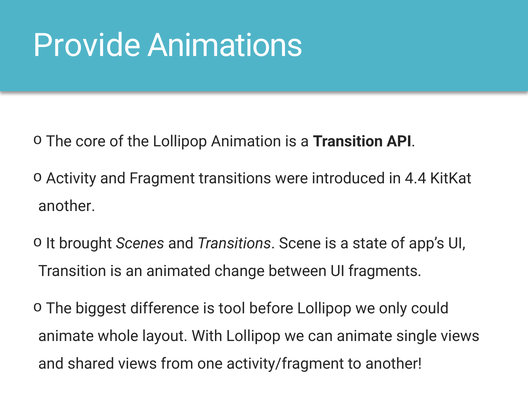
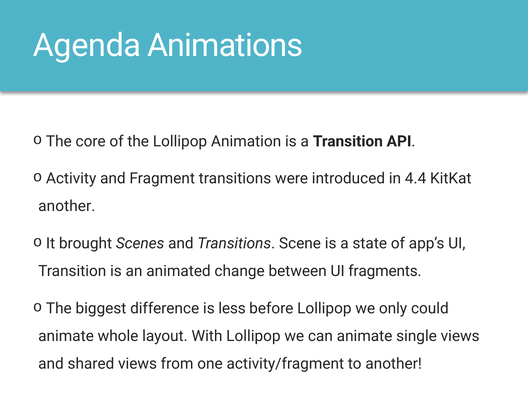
Provide: Provide -> Agenda (87, 45)
tool: tool -> less (232, 308)
